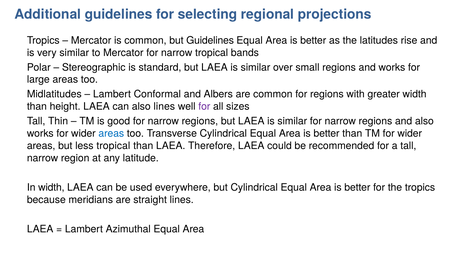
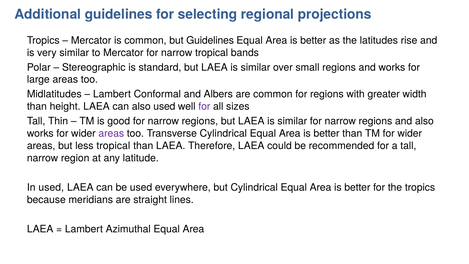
also lines: lines -> used (164, 107)
areas colour: blue -> purple (111, 133)
In width: width -> used (51, 187)
